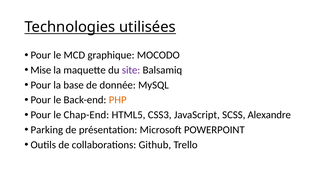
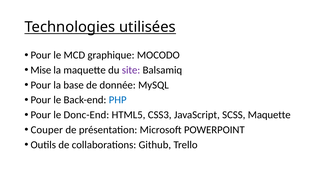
PHP colour: orange -> blue (118, 100)
Chap-End: Chap-End -> Donc-End (86, 115)
SCSS Alexandre: Alexandre -> Maquette (269, 115)
Parking: Parking -> Couper (47, 130)
